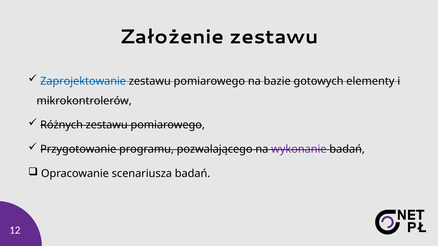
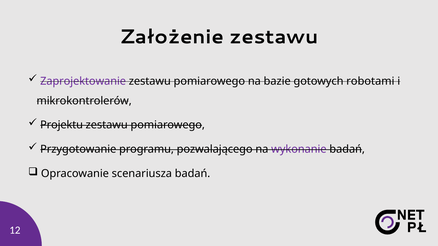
Zaprojektowanie colour: blue -> purple (83, 81)
elementy: elementy -> robotami (370, 81)
Różnych: Różnych -> Projektu (62, 125)
